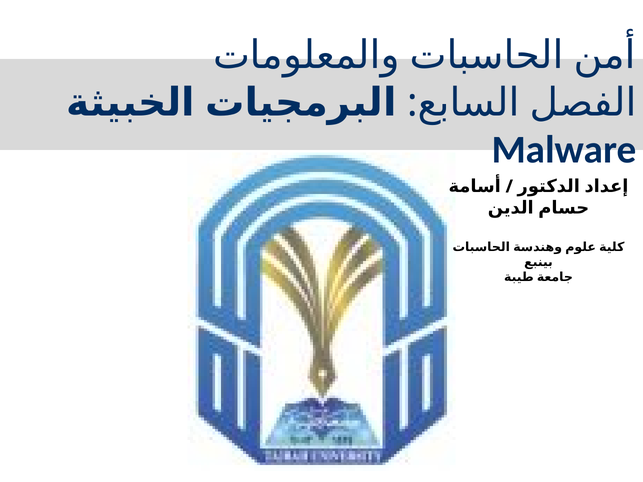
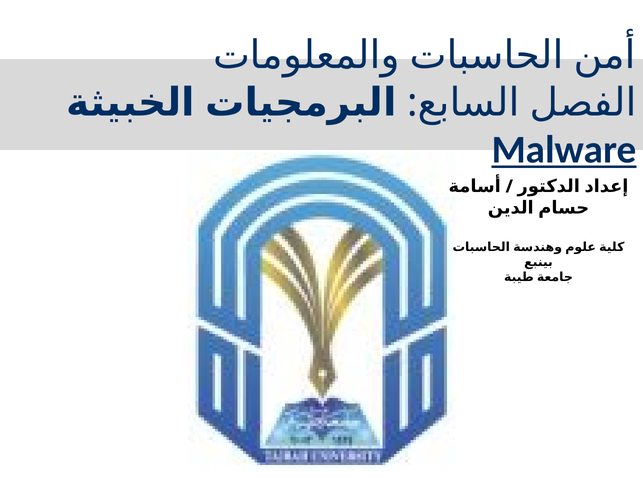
Malware underline: none -> present (564, 150)
